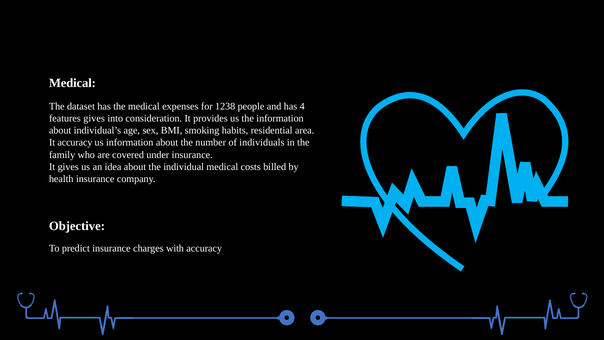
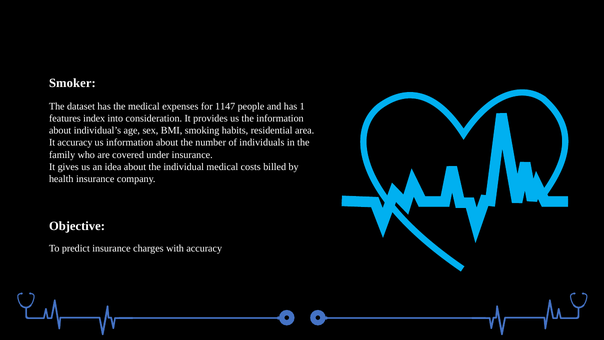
Medical: Medical -> Smoker (72, 83)
1238: 1238 -> 1147 (225, 106)
4: 4 -> 1 (302, 106)
features gives: gives -> index (94, 118)
